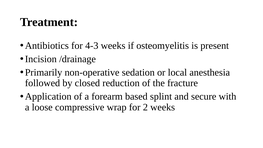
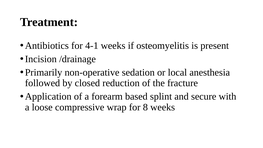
4-3: 4-3 -> 4-1 (92, 46)
2: 2 -> 8 (145, 107)
